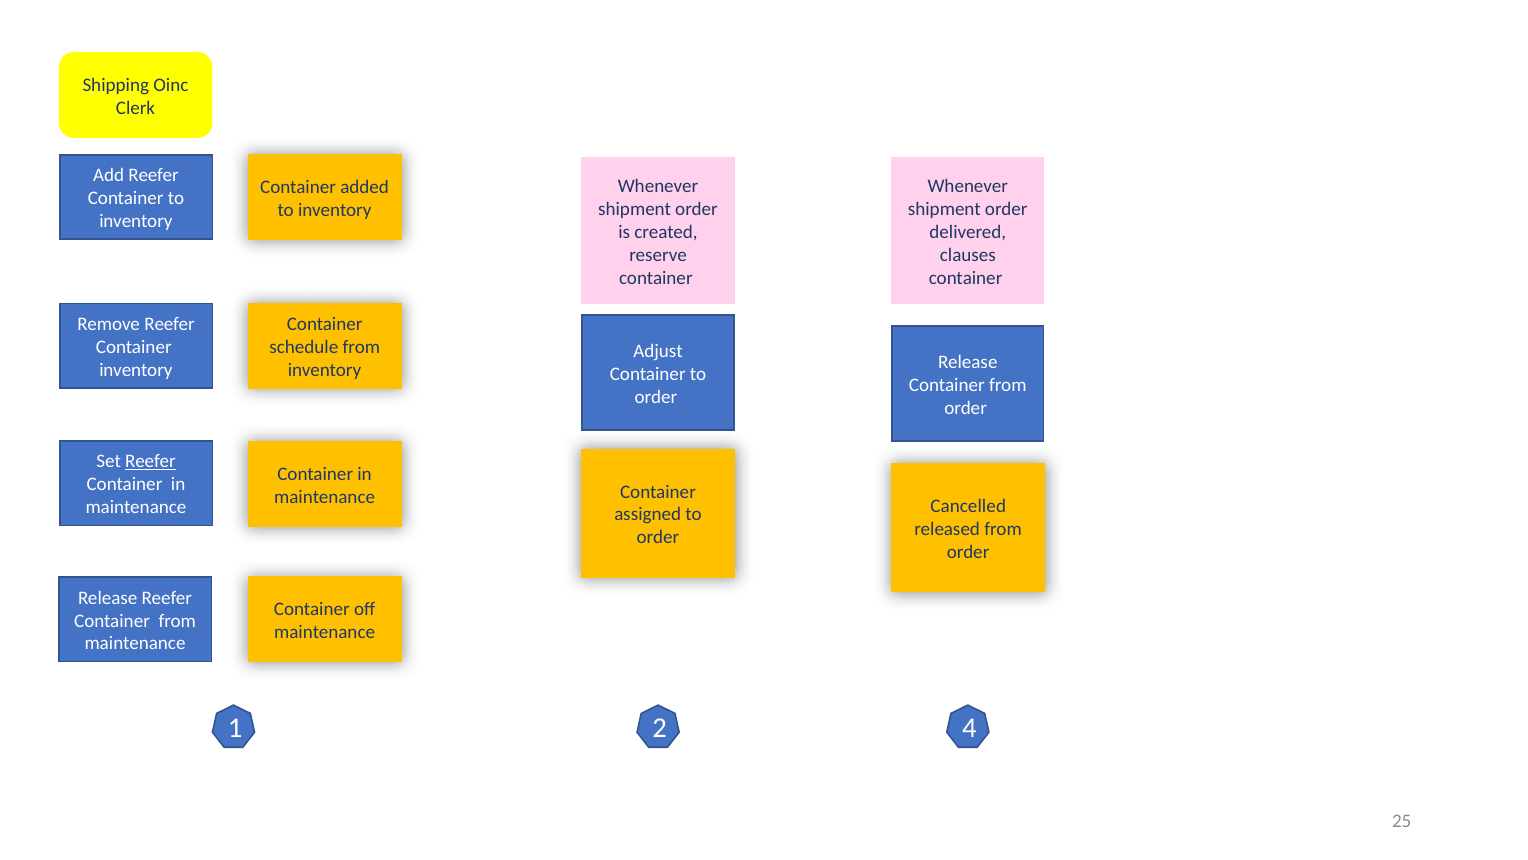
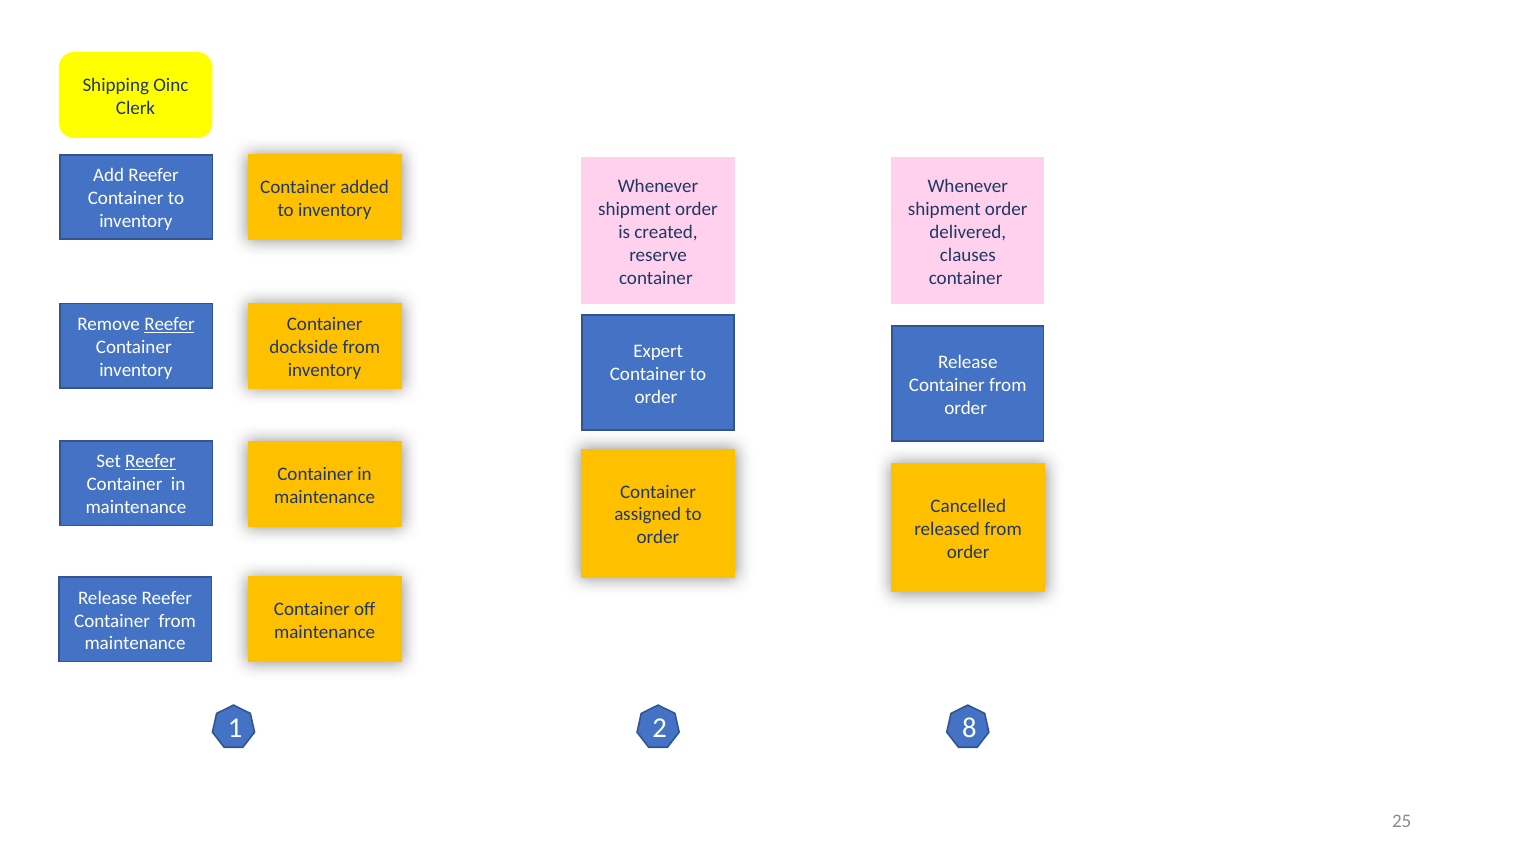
Reefer underline: none -> present (170, 324)
schedule: schedule -> dockside (304, 347)
Adjust: Adjust -> Expert (658, 351)
4: 4 -> 8 (969, 728)
